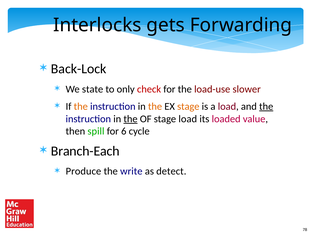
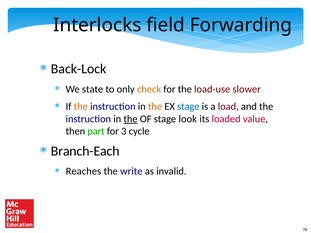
gets: gets -> field (166, 25)
check colour: red -> orange (149, 89)
stage colour: orange -> blue (188, 107)
the underline: present -> none (266, 107)
stage load: load -> look (188, 119)
spill: spill -> part (96, 131)
6: 6 -> 3 (124, 131)
Produce: Produce -> Reaches (83, 172)
detect: detect -> invalid (171, 172)
